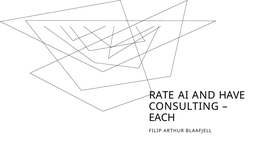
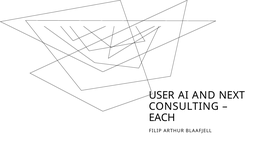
RATE: RATE -> USER (162, 95)
HAVE: HAVE -> NEXT (232, 95)
